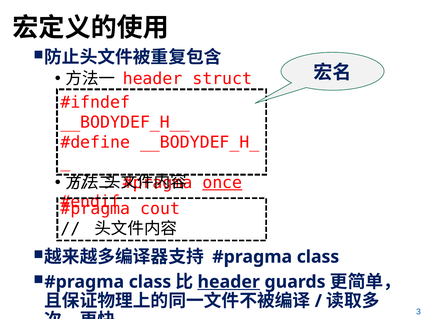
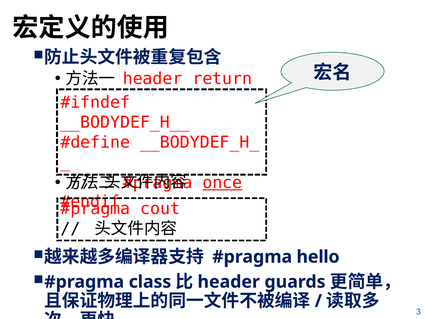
struct: struct -> return (222, 79)
class: class -> hello (318, 257)
header underline: present -> none (229, 282)
